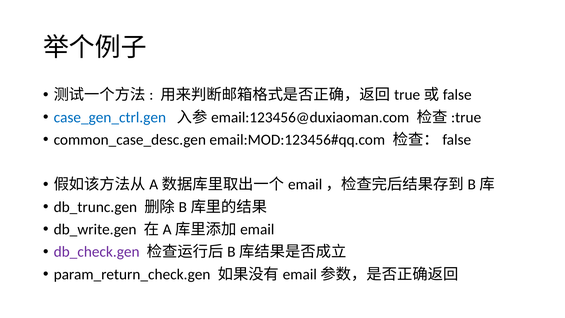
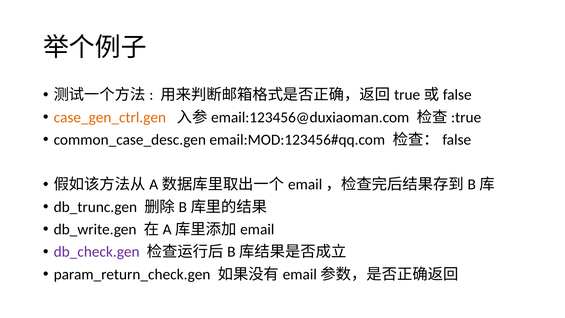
case_gen_ctrl.gen colour: blue -> orange (110, 117)
